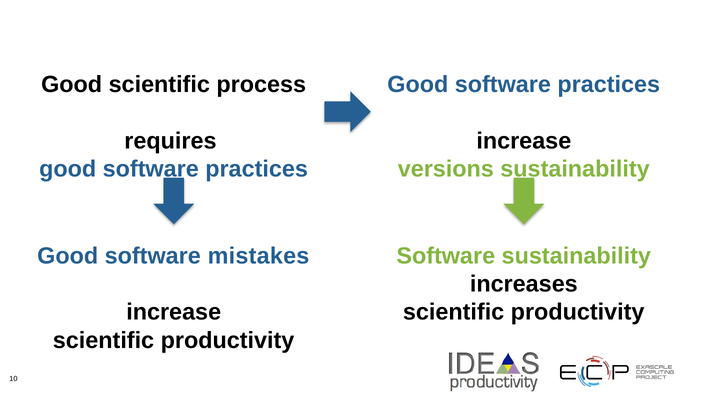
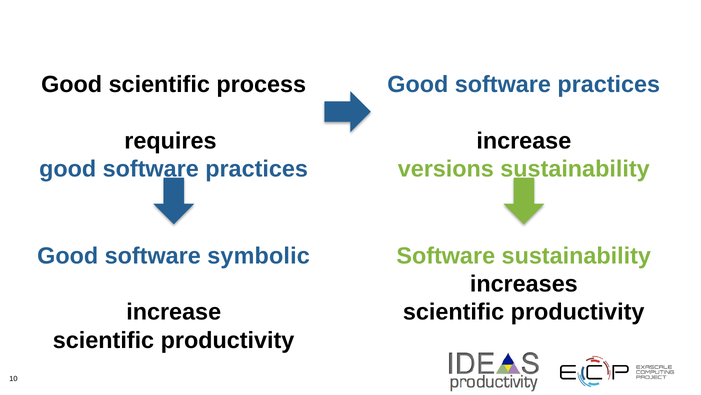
mistakes: mistakes -> symbolic (259, 256)
